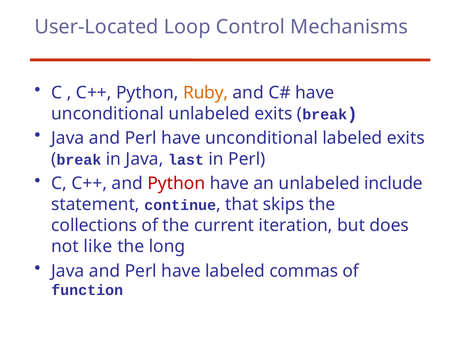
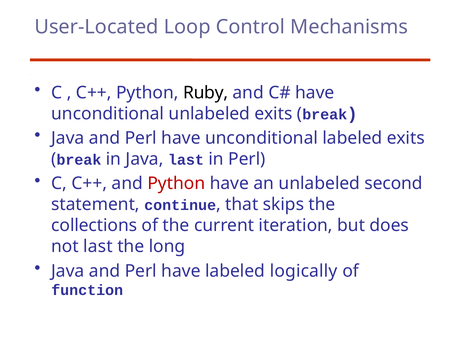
Ruby colour: orange -> black (206, 93)
include: include -> second (394, 183)
not like: like -> last (98, 246)
commas: commas -> logically (304, 271)
